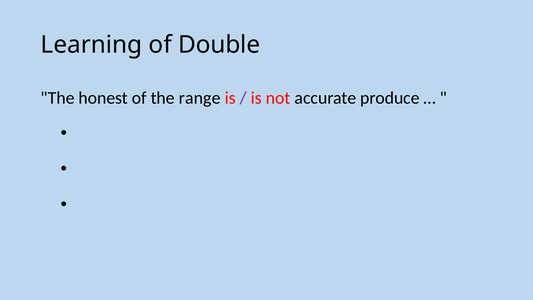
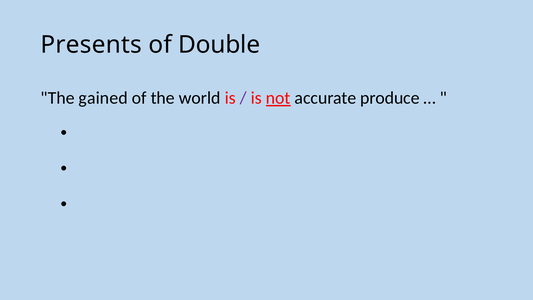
Learning: Learning -> Presents (91, 45)
honest: honest -> gained (103, 98)
range: range -> world (200, 98)
not underline: none -> present (278, 98)
